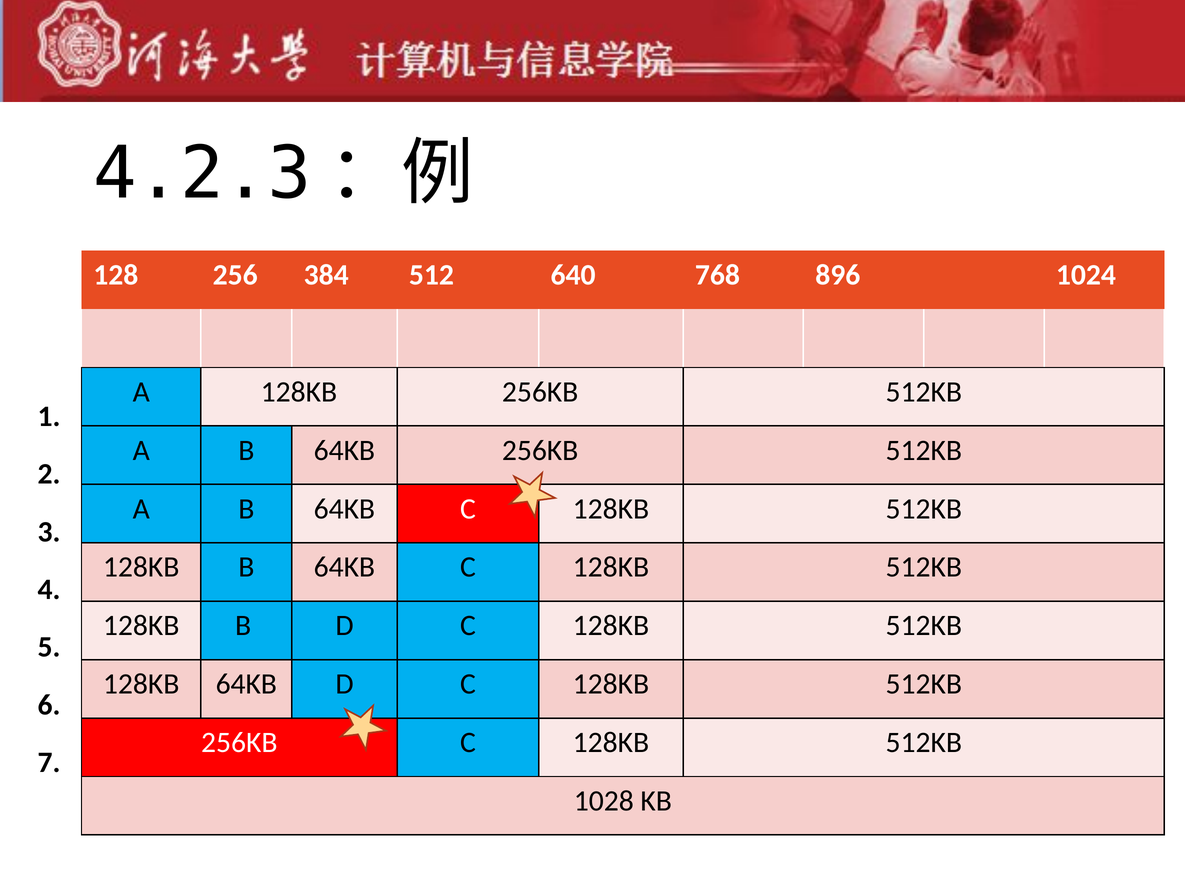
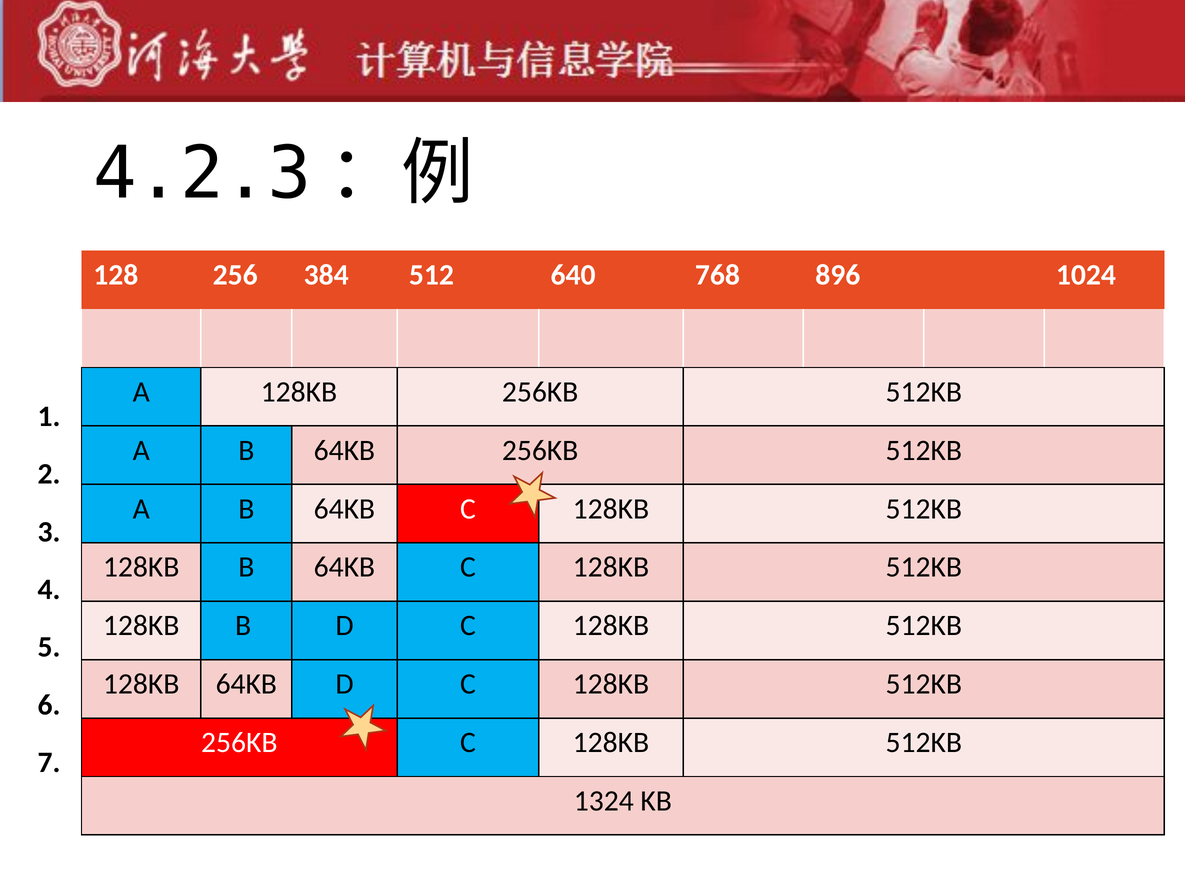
1028: 1028 -> 1324 (604, 801)
